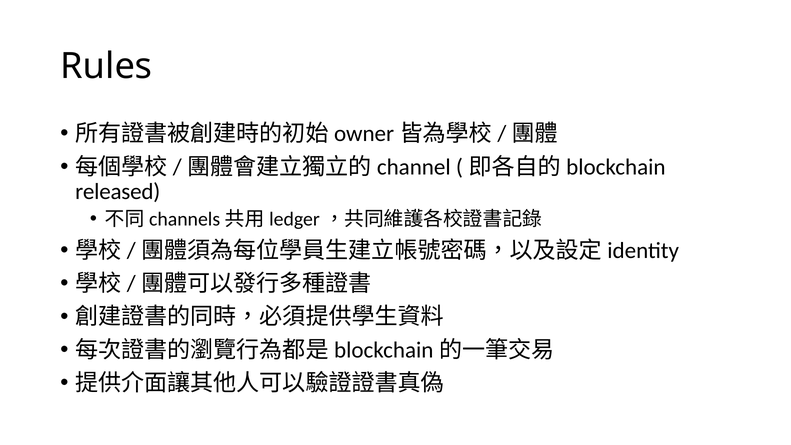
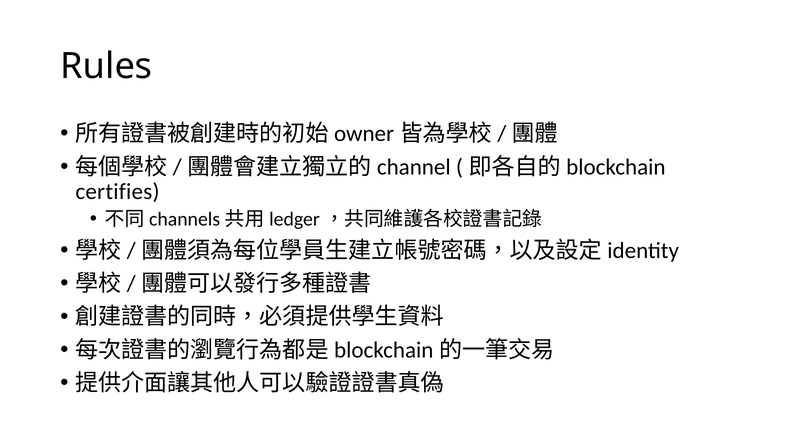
released: released -> certifies (118, 192)
